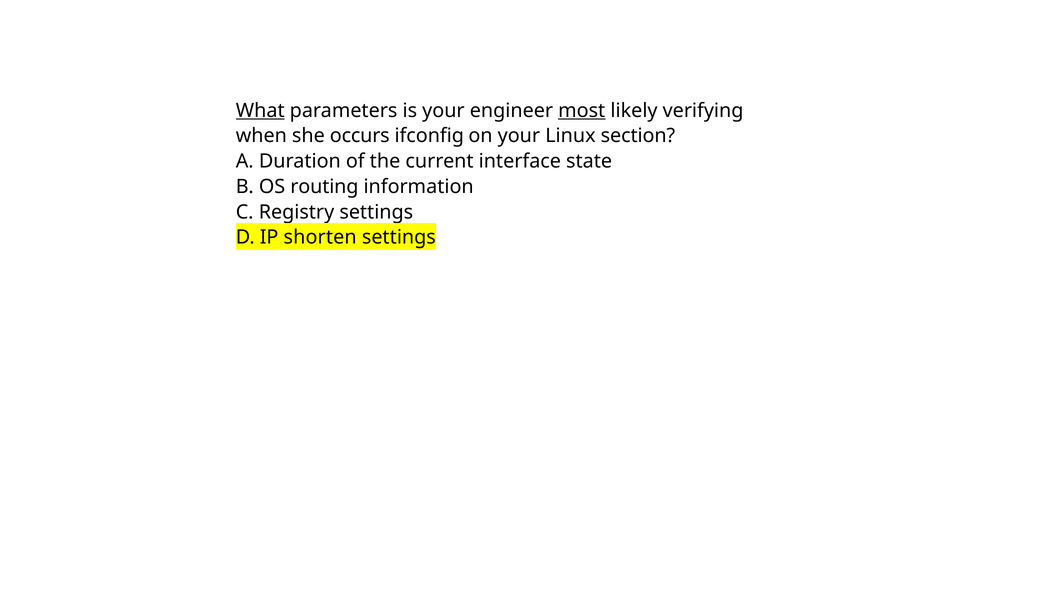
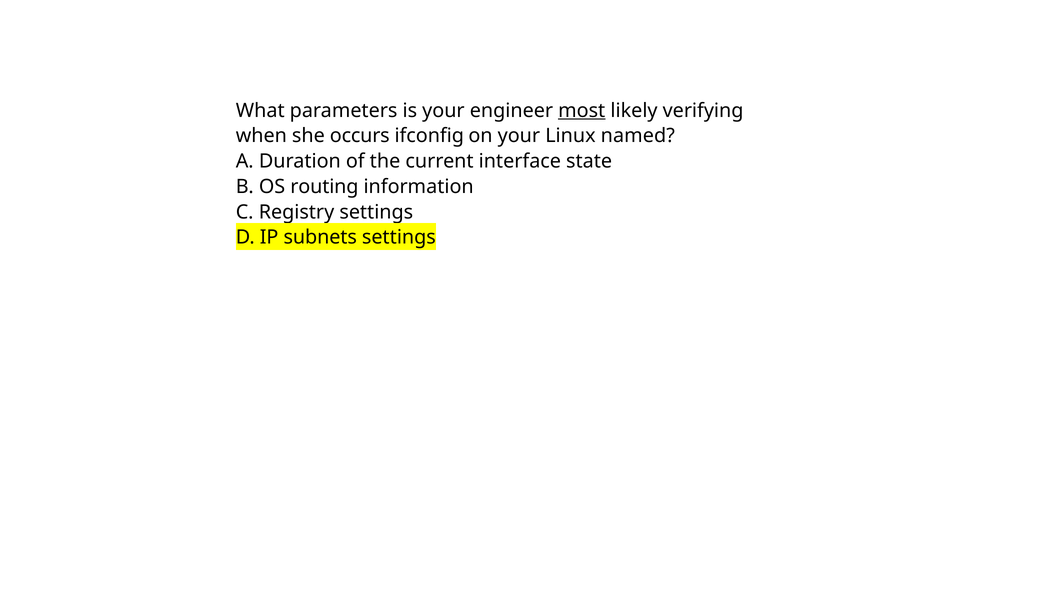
What underline: present -> none (260, 111)
section: section -> named (638, 136)
shorten: shorten -> subnets (320, 238)
